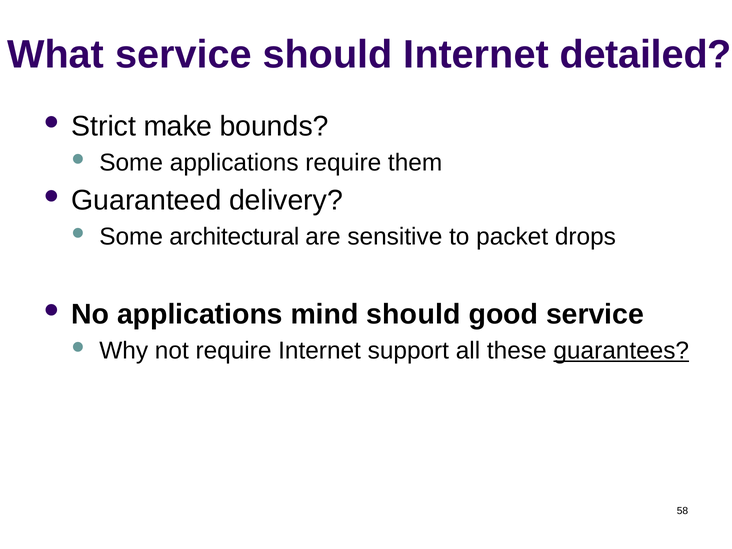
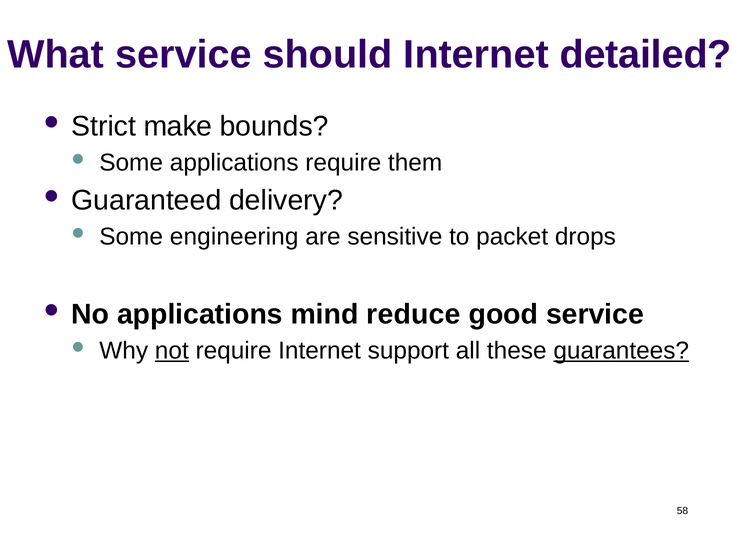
architectural: architectural -> engineering (234, 237)
mind should: should -> reduce (413, 314)
not underline: none -> present (172, 351)
